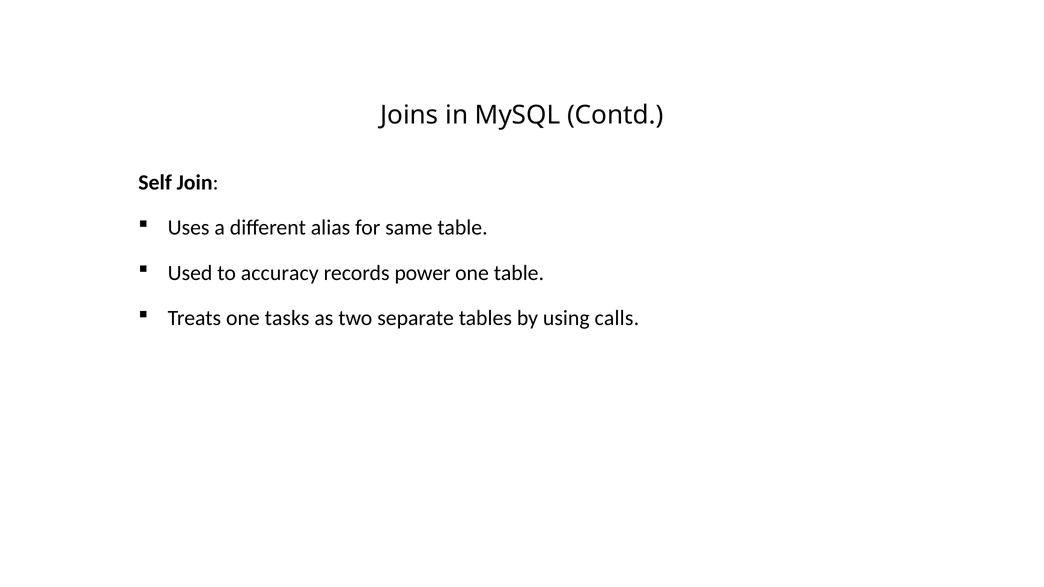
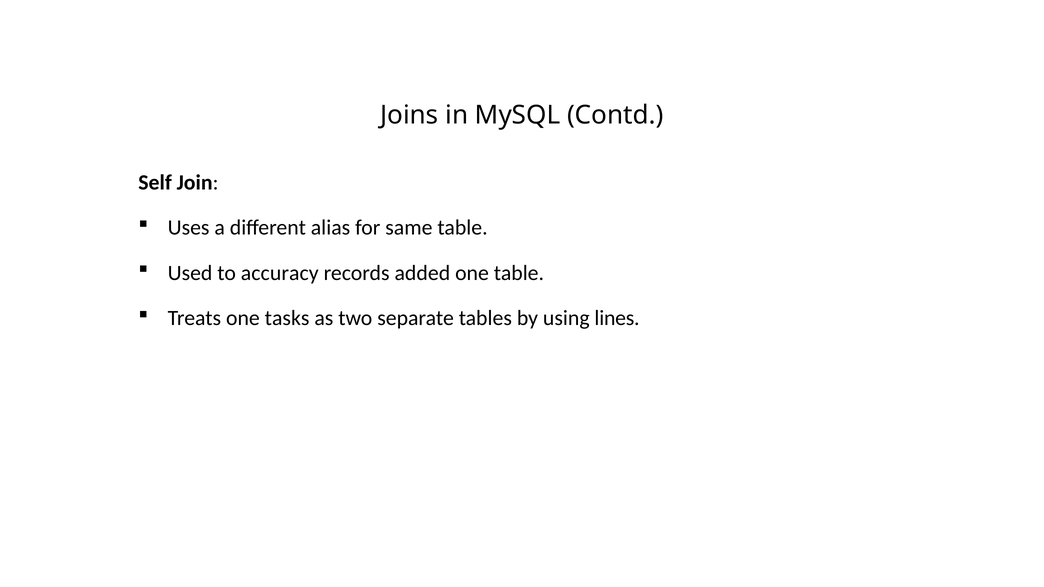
power: power -> added (422, 273)
calls: calls -> lines (617, 318)
